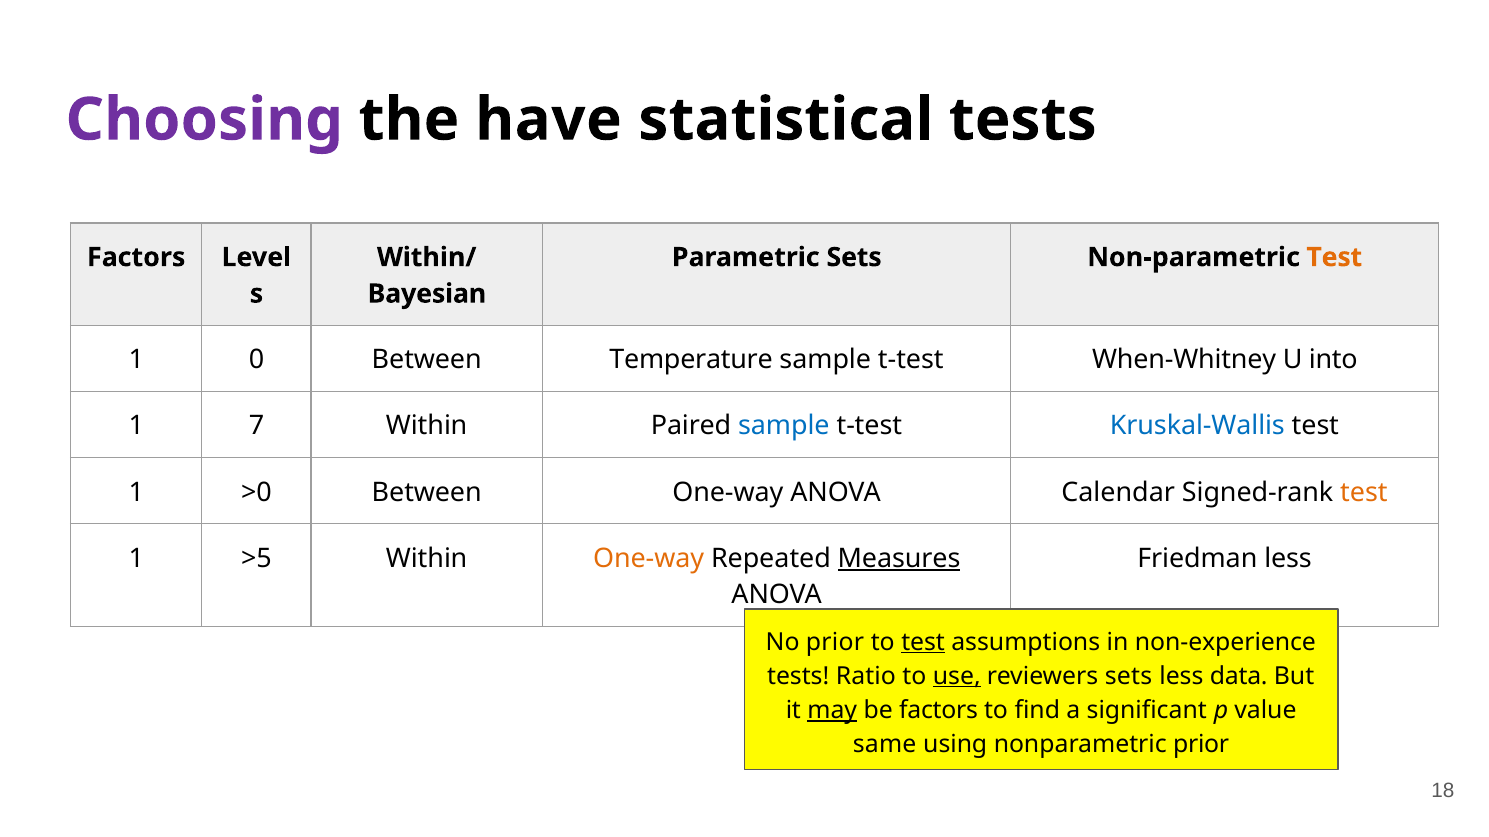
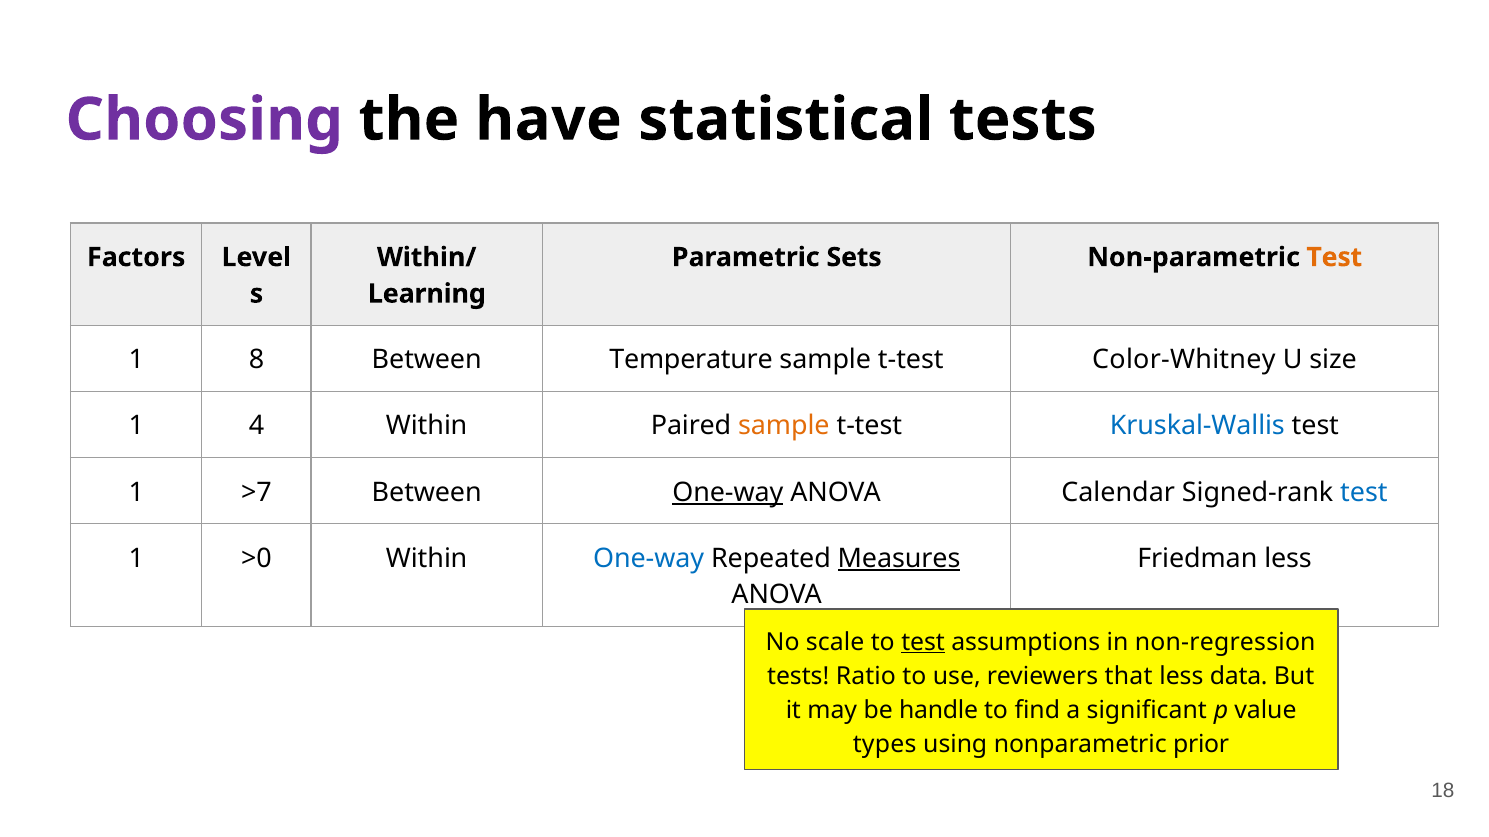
Bayesian: Bayesian -> Learning (427, 294)
0: 0 -> 8 (257, 360)
When-Whitney: When-Whitney -> Color-Whitney (1184, 360)
into: into -> size (1333, 360)
7: 7 -> 4 (257, 426)
sample colour: blue -> orange (784, 426)
>0: >0 -> >7 (257, 493)
One-way underline: none -> present (728, 493)
test colour: orange -> blue (1364, 493)
>5: >5 -> >0 (257, 559)
One-way colour: orange -> blue (649, 559)
No prior: prior -> scale (835, 642)
non-experience: non-experience -> non-regression (1225, 642)
use underline: present -> none (957, 677)
reviewers sets: sets -> that (1129, 677)
may underline: present -> none (832, 711)
be factors: factors -> handle (939, 711)
same: same -> types (885, 745)
